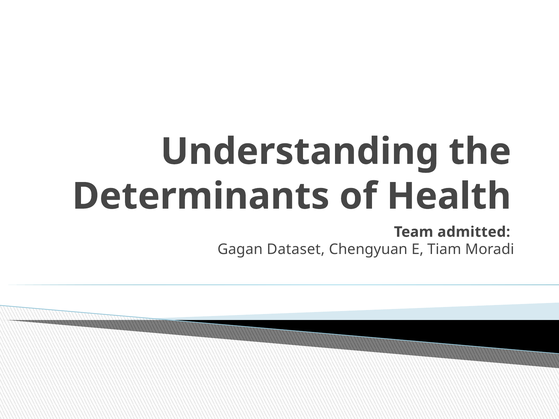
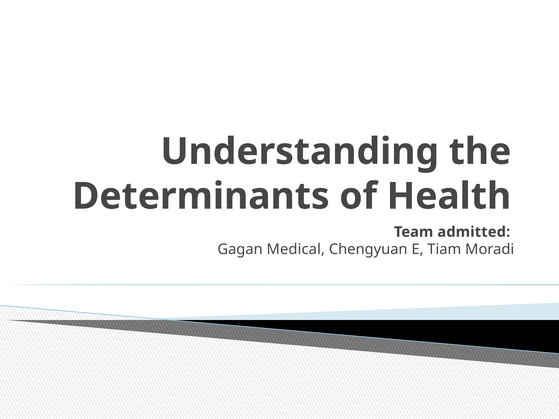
Dataset: Dataset -> Medical (296, 249)
